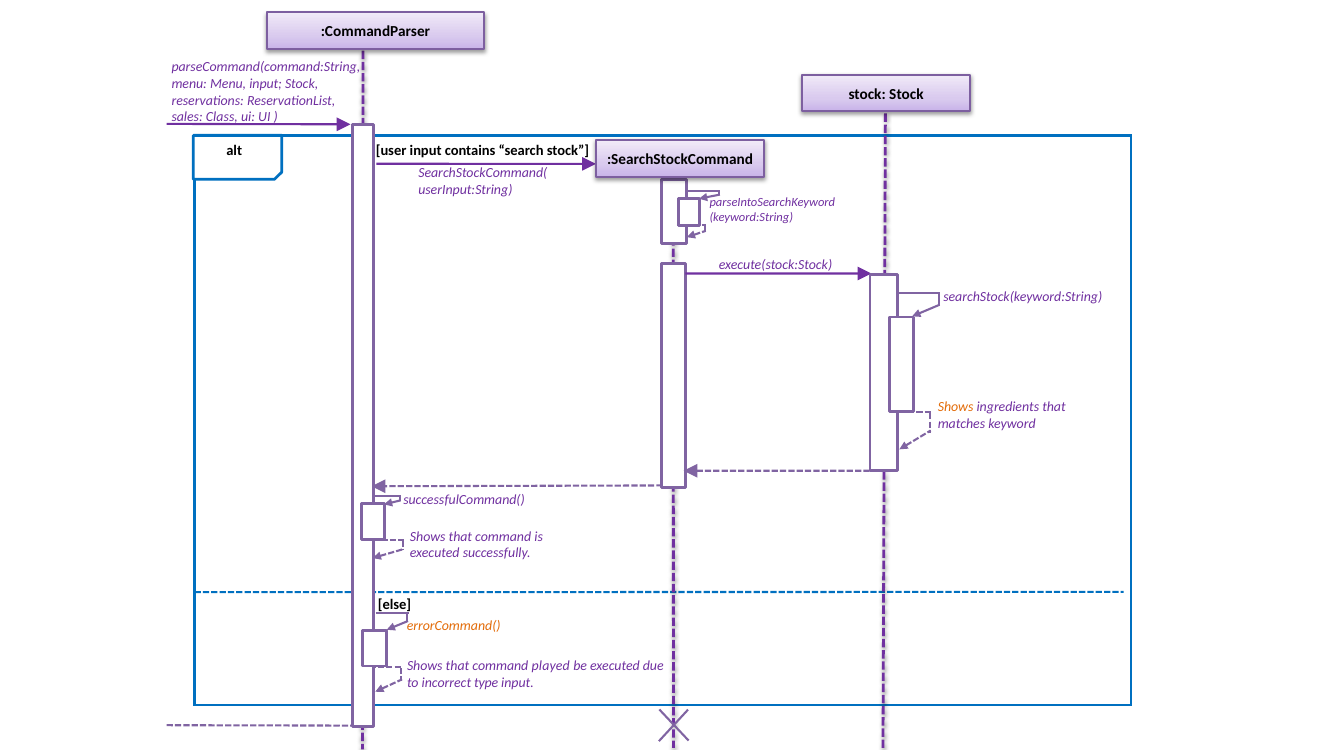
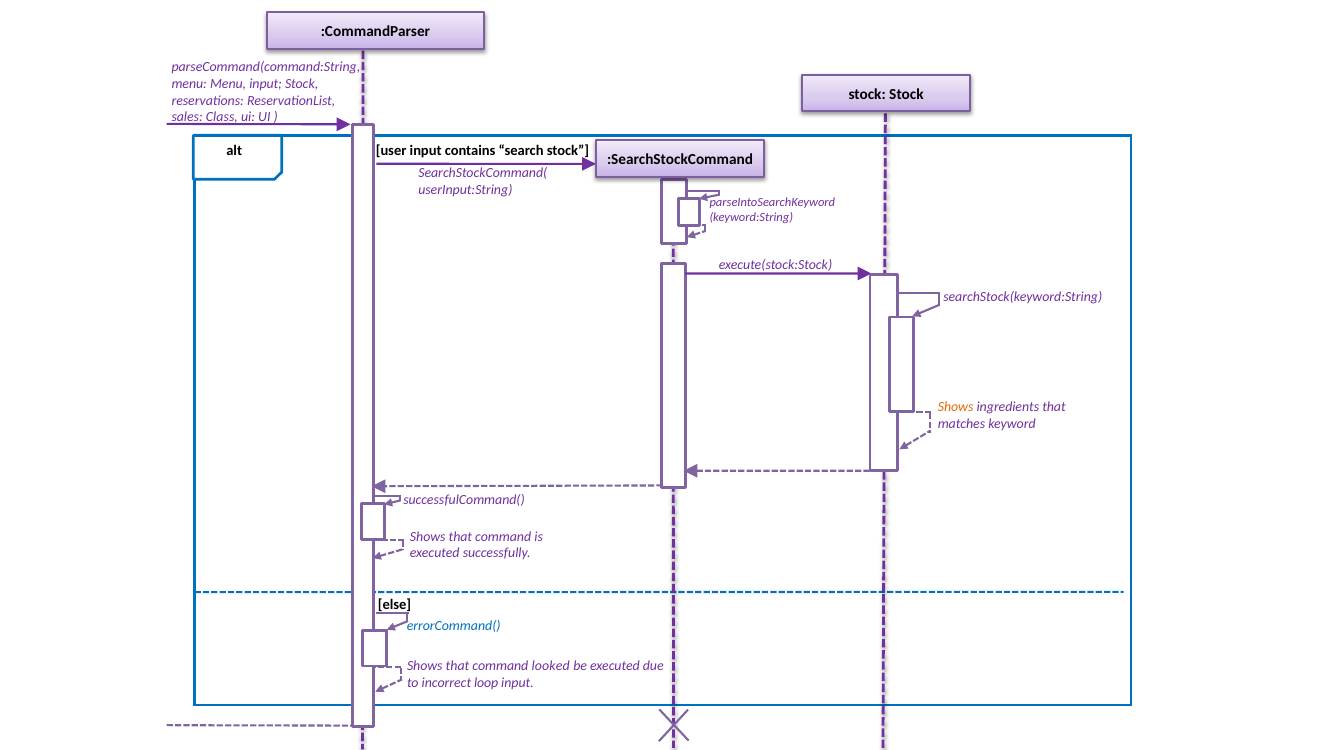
errorCommand( colour: orange -> blue (454, 626)
played: played -> looked (551, 666)
type: type -> loop (486, 683)
